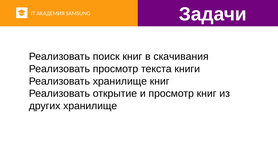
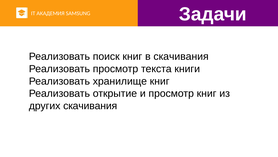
других хранилище: хранилище -> скачивания (90, 106)
